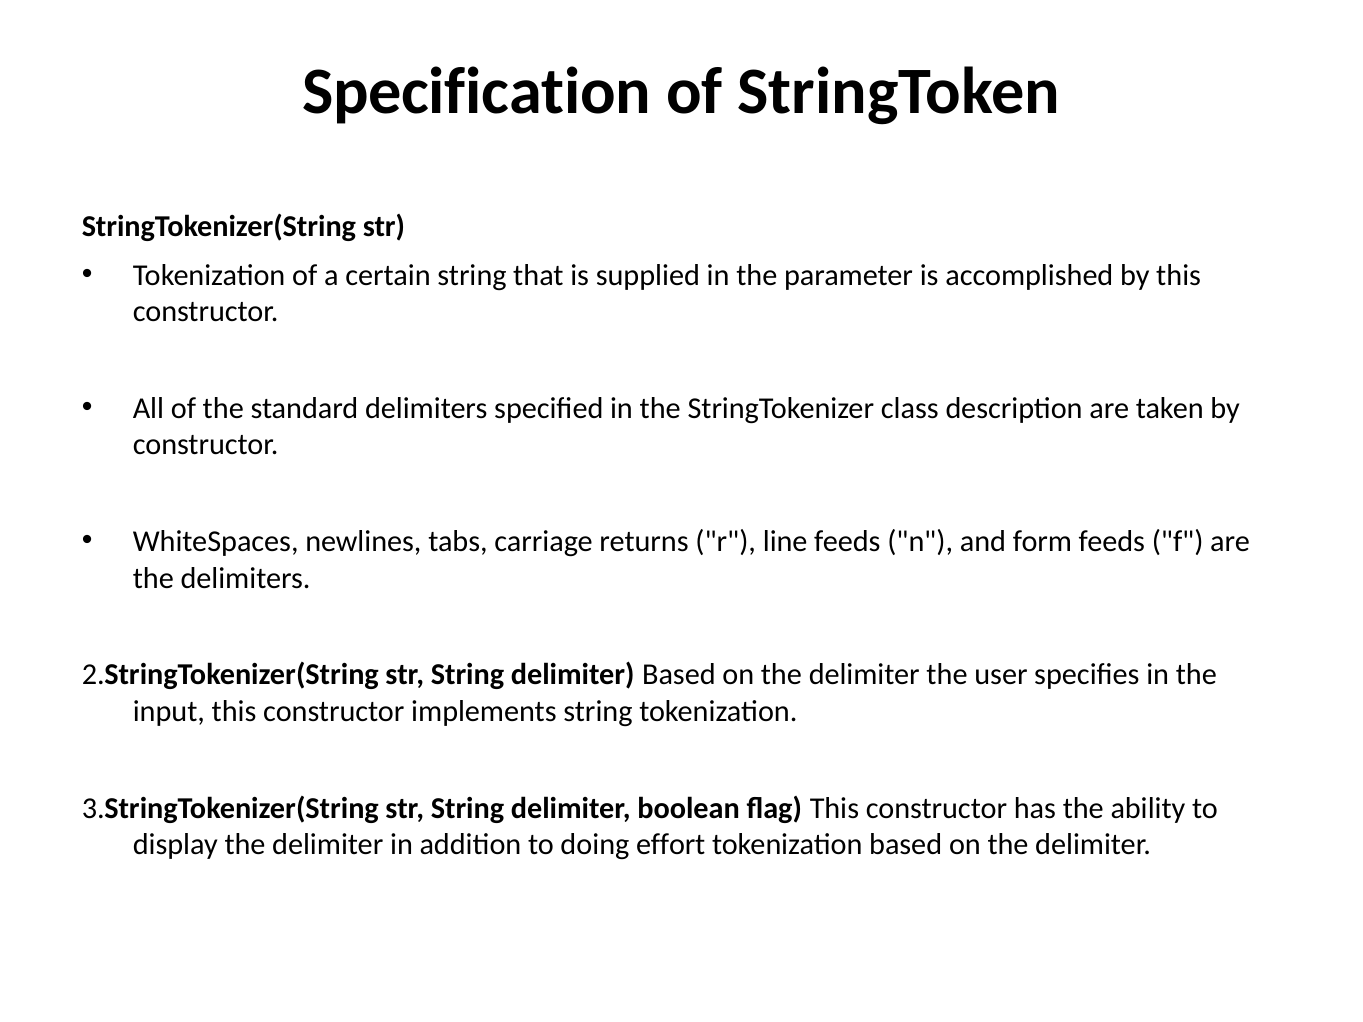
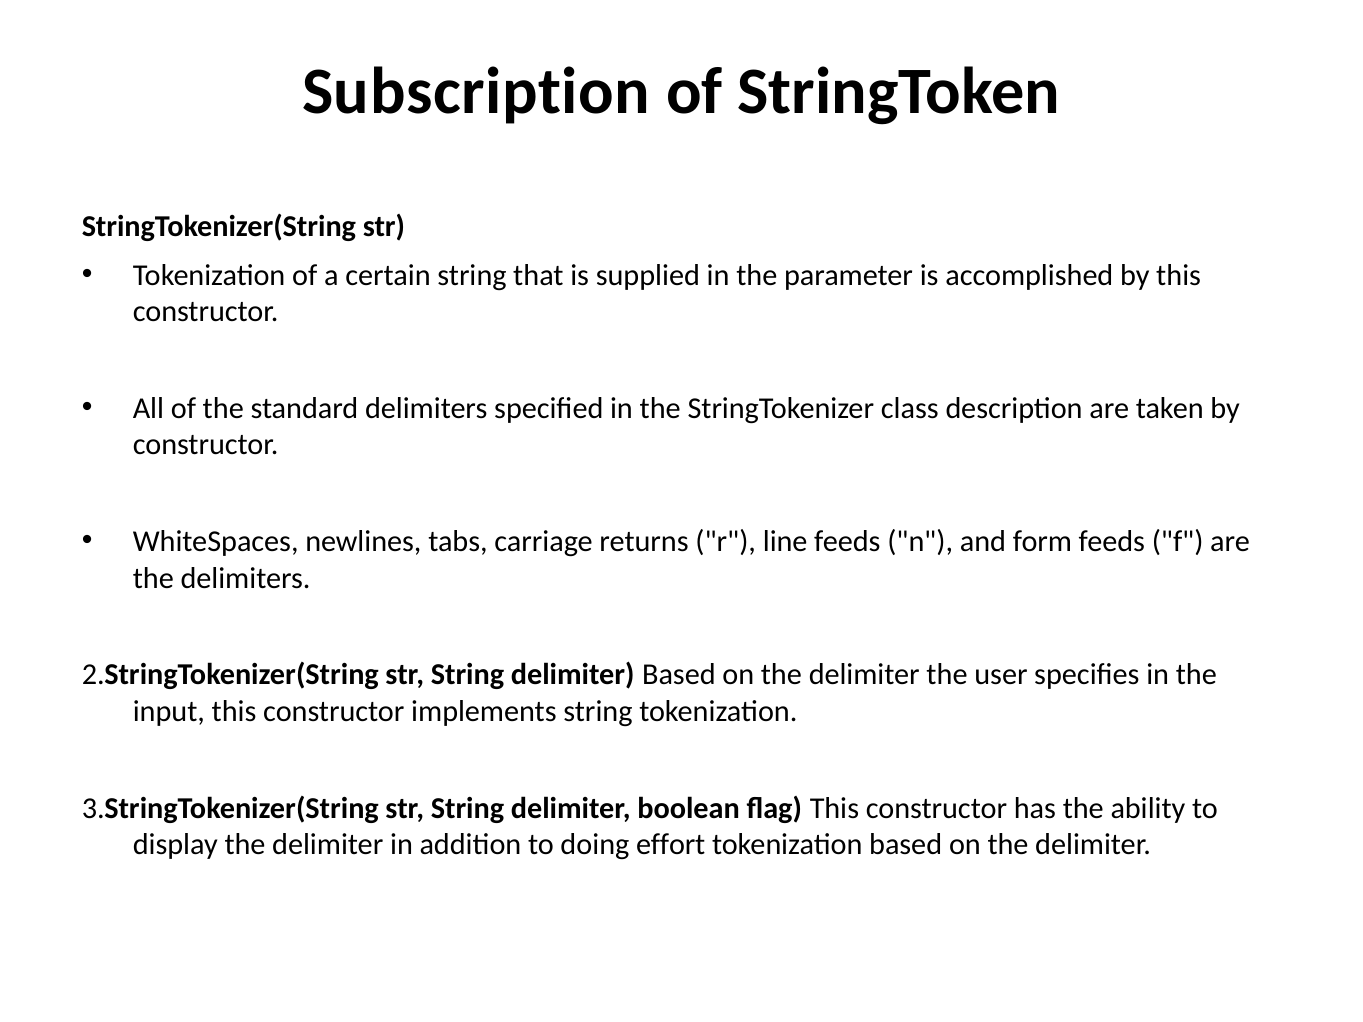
Specification: Specification -> Subscription (476, 92)
